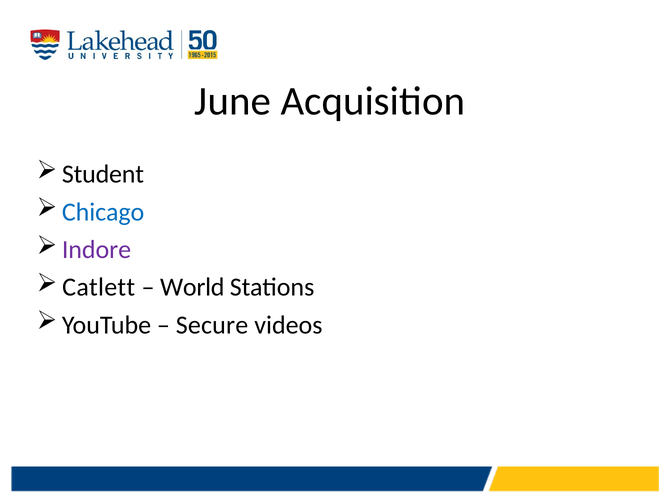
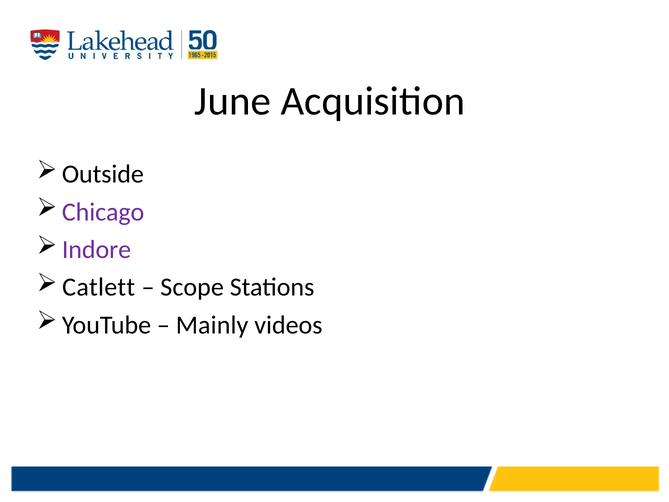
Student: Student -> Outside (103, 174)
Chicago colour: blue -> purple (103, 212)
World: World -> Scope (192, 287)
Secure: Secure -> Mainly (212, 325)
